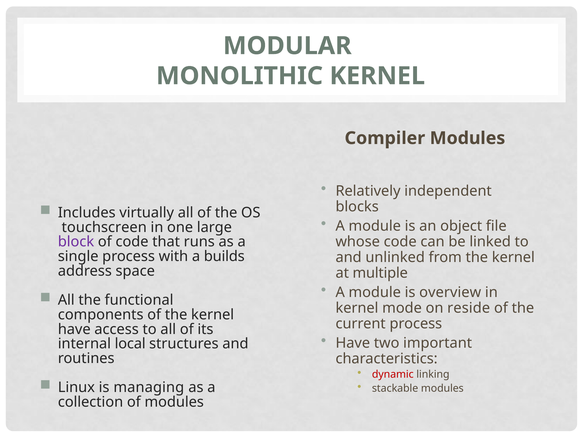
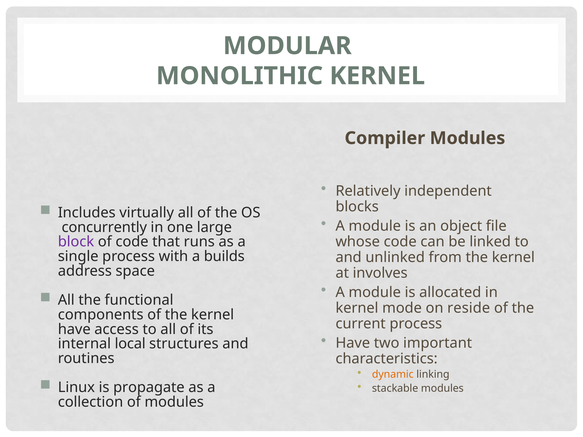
touchscreen: touchscreen -> concurrently (104, 227)
multiple: multiple -> involves (380, 273)
overview: overview -> allocated (450, 292)
dynamic colour: red -> orange (393, 375)
managing: managing -> propagate (149, 388)
